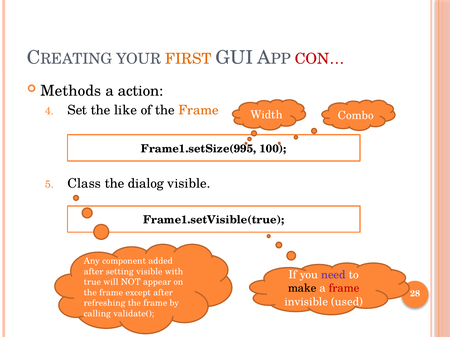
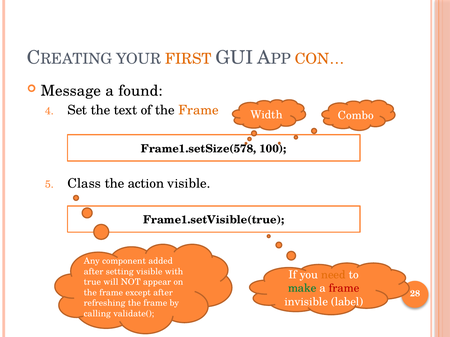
CON… colour: red -> orange (320, 59)
Methods: Methods -> Message (71, 91)
action: action -> found (141, 91)
like: like -> text (126, 110)
Frame1.setSize(995: Frame1.setSize(995 -> Frame1.setSize(578 (199, 149)
dialog: dialog -> action (146, 184)
need colour: purple -> orange (333, 275)
make colour: black -> green (302, 289)
used: used -> label (347, 302)
